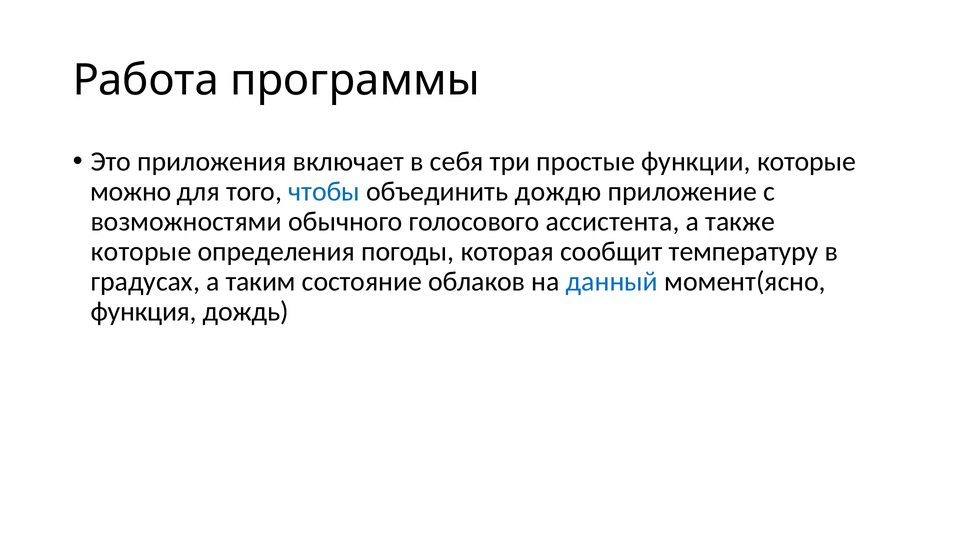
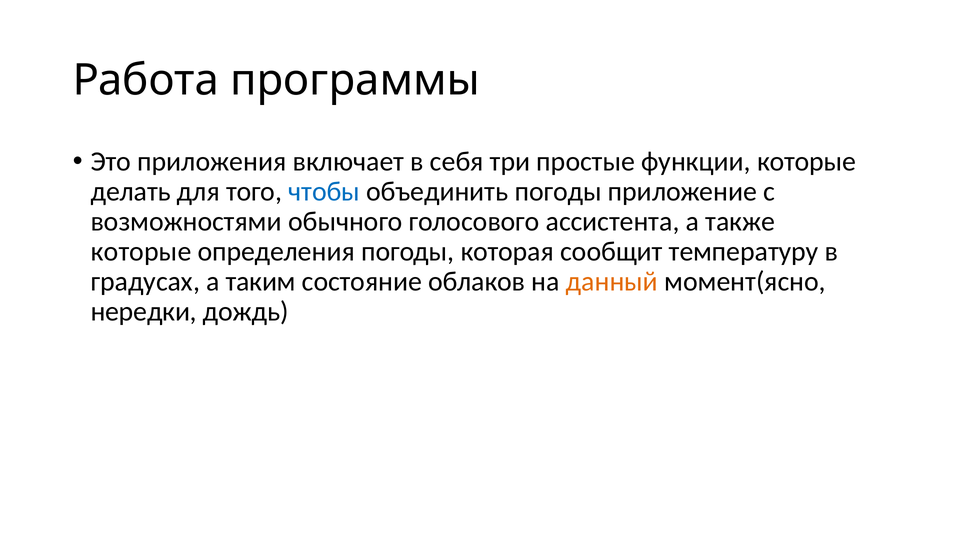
можно: можно -> делать (131, 192)
объединить дождю: дождю -> погоды (558, 192)
данный colour: blue -> orange (612, 282)
функция: функция -> нередки (144, 312)
